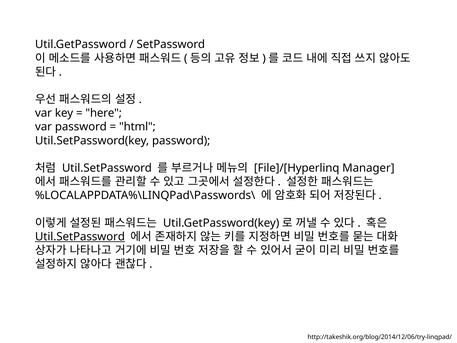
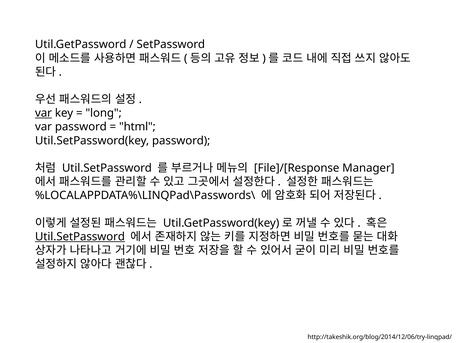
var underline: none -> present (44, 113)
here: here -> long (104, 113)
File]/[Hyperlinq: File]/[Hyperlinq -> File]/[Response (297, 168)
